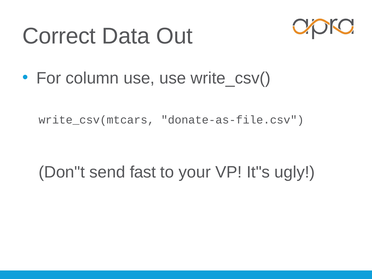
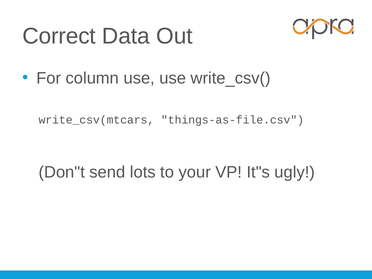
donate-as-file.csv: donate-as-file.csv -> things-as-file.csv (233, 120)
fast: fast -> lots (143, 172)
